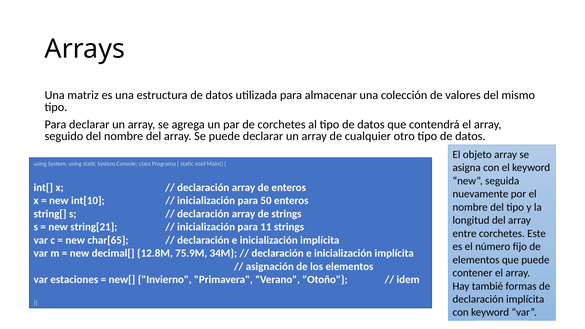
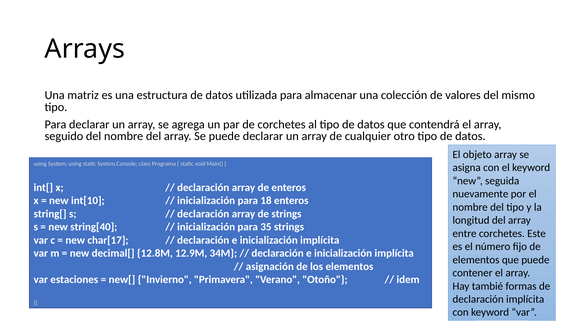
50: 50 -> 18 (266, 201)
string[21: string[21 -> string[40 (94, 227)
11: 11 -> 35 (266, 227)
char[65: char[65 -> char[17 (108, 240)
75.9M: 75.9M -> 12.9M (191, 253)
